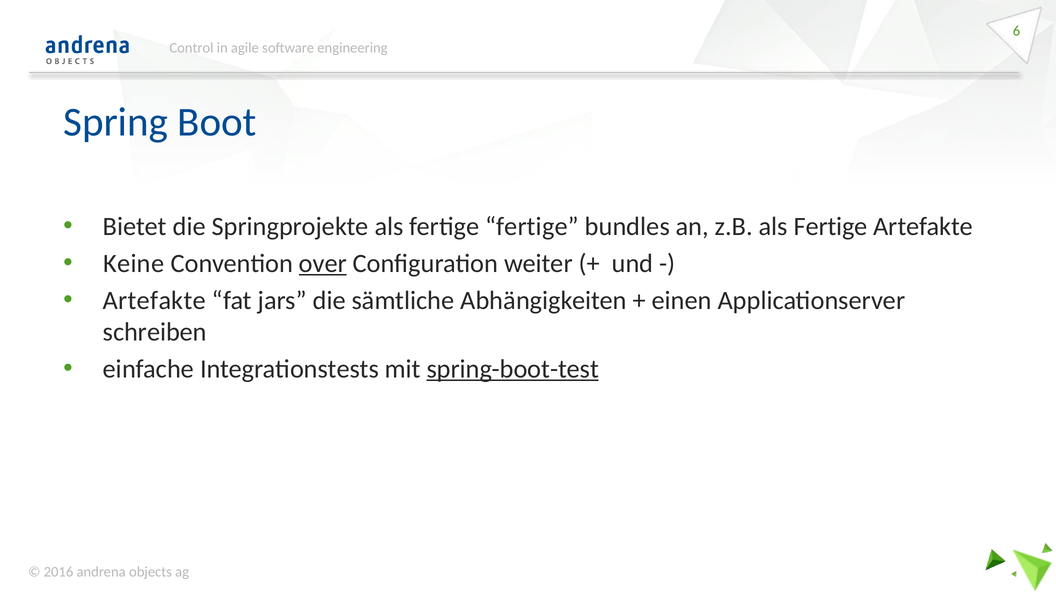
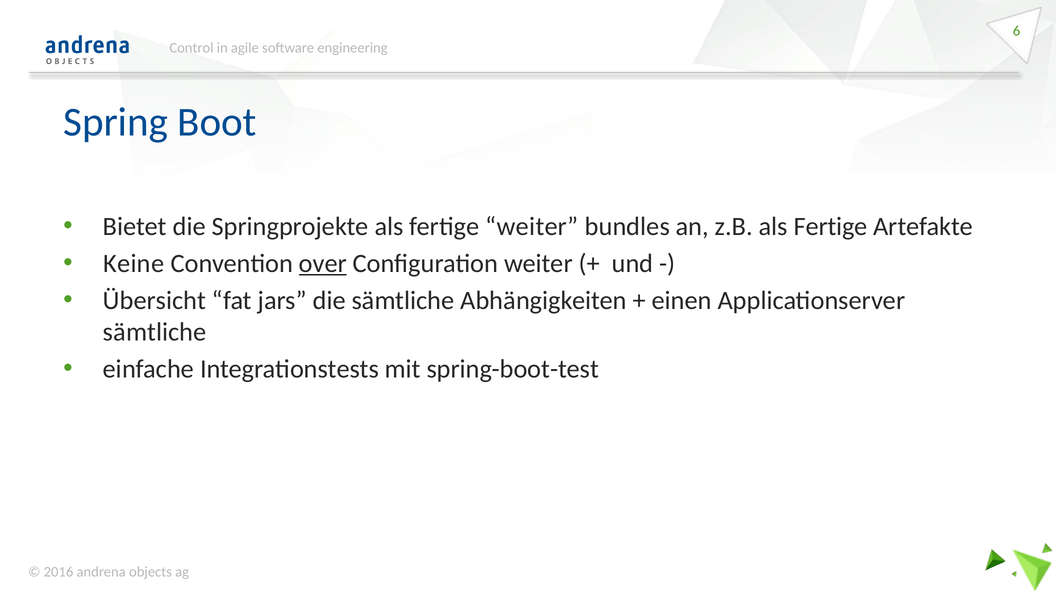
fertige fertige: fertige -> weiter (532, 227)
Artefakte: Artefakte -> Übersicht (155, 300)
schreiben: schreiben -> sämtliche (155, 332)
spring-boot-test underline: present -> none (513, 369)
